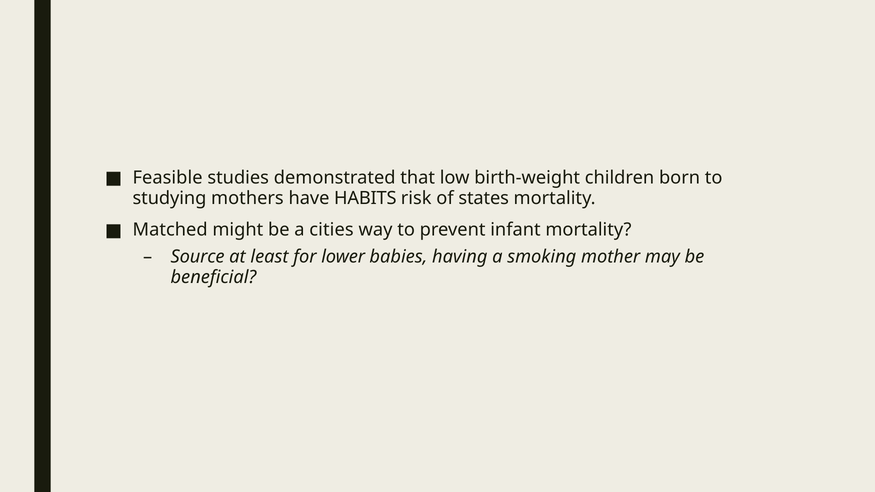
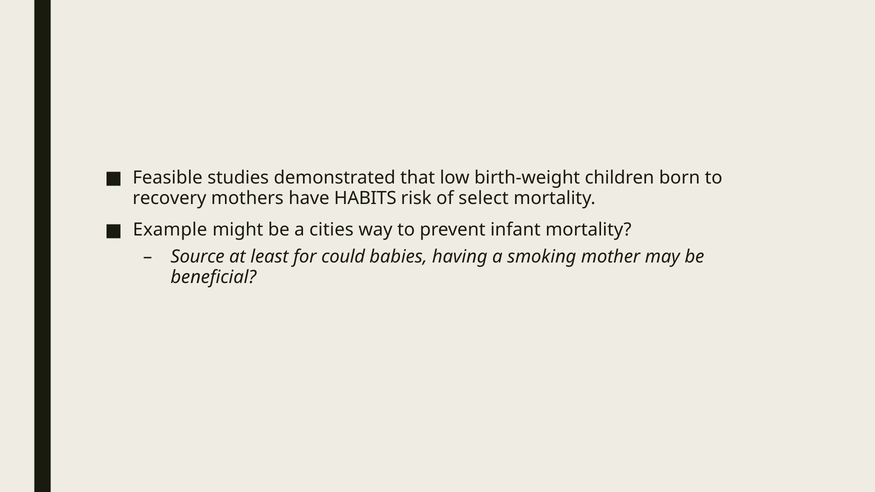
studying: studying -> recovery (169, 198)
states: states -> select (484, 198)
Matched: Matched -> Example (170, 230)
lower: lower -> could (343, 257)
